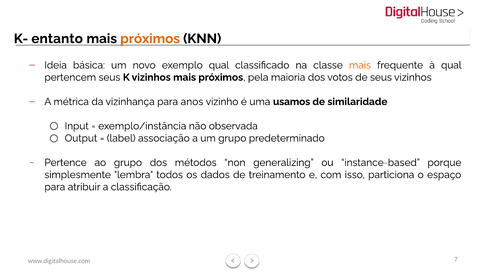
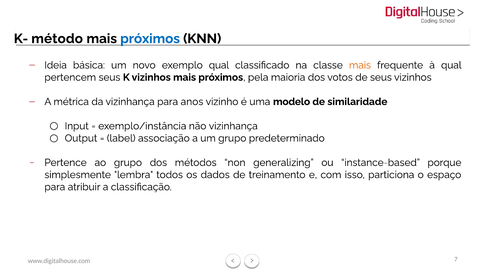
entanto: entanto -> método (57, 39)
próximos colour: orange -> blue (150, 39)
usamos: usamos -> modelo (292, 101)
não observada: observada -> vizinhança (233, 126)
